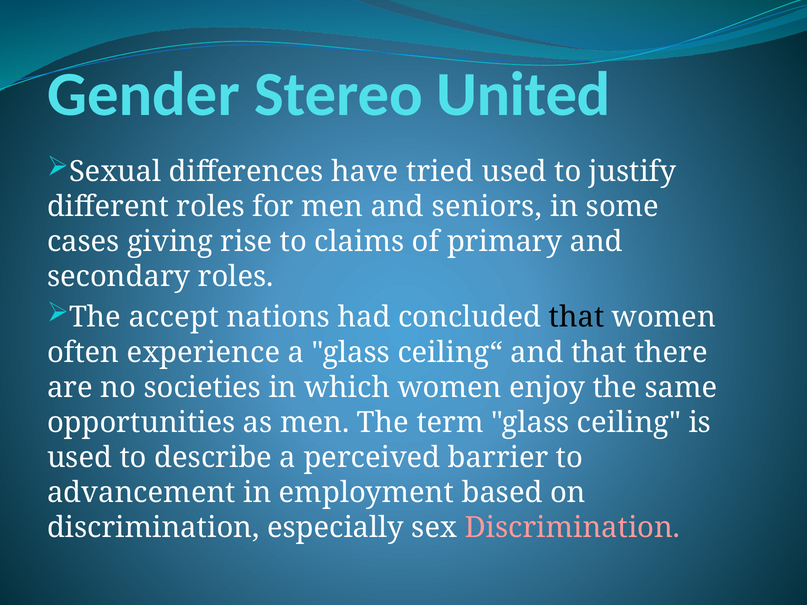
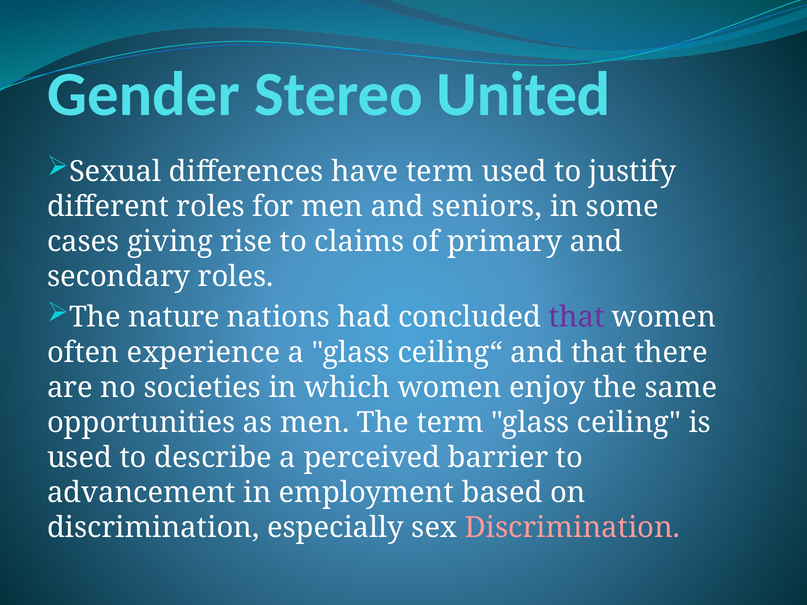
have tried: tried -> term (440, 172)
accept: accept -> nature (174, 318)
that colour: black -> purple (577, 318)
